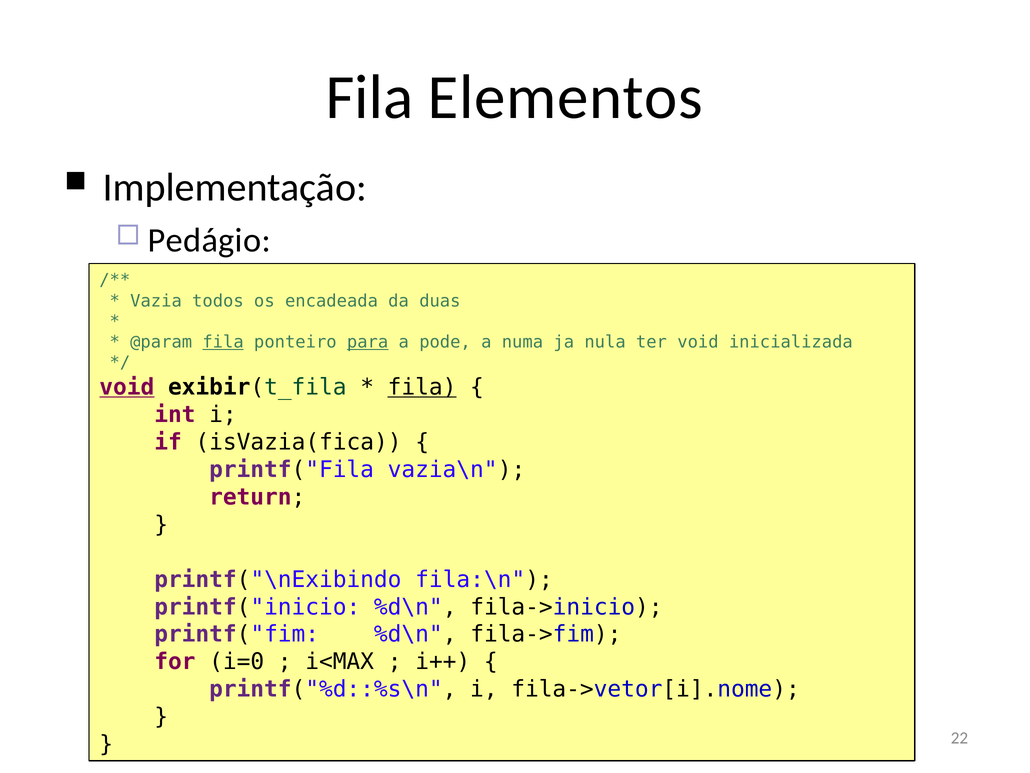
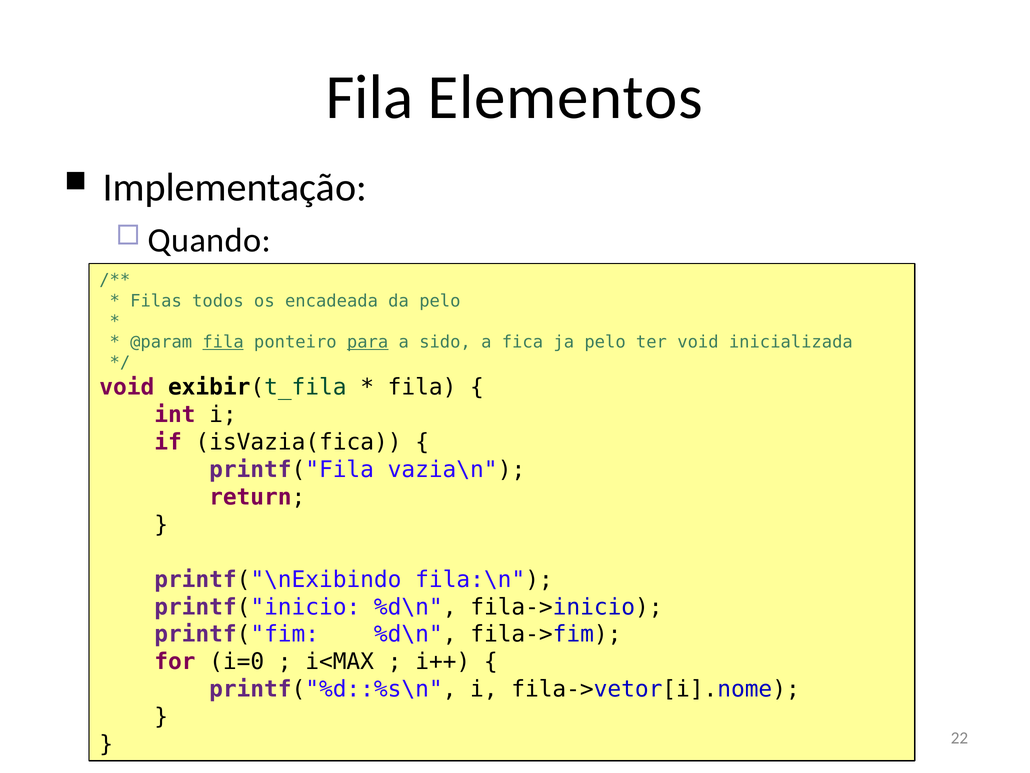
Pedágio: Pedágio -> Quando (209, 240)
Vazia: Vazia -> Filas (156, 301)
da duas: duas -> pelo (440, 301)
pode: pode -> sido (445, 342)
numa: numa -> fica (522, 342)
ja nula: nula -> pelo (605, 342)
void underline: present -> none (127, 387)
fila underline: present -> none (422, 387)
